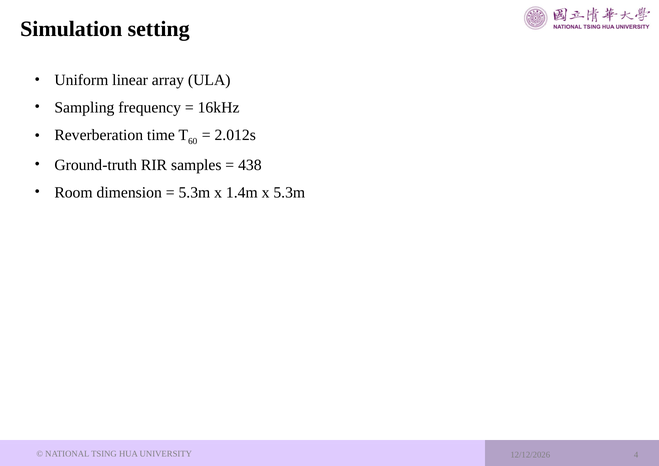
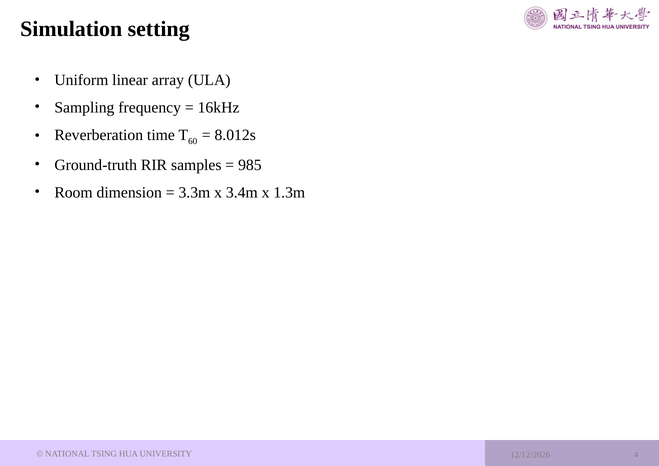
2.012s: 2.012s -> 8.012s (235, 135)
438: 438 -> 985 (250, 165)
5.3m: 5.3m -> 3.3m (194, 192)
1.4m: 1.4m -> 3.4m (242, 192)
x 5.3m: 5.3m -> 1.3m (289, 192)
